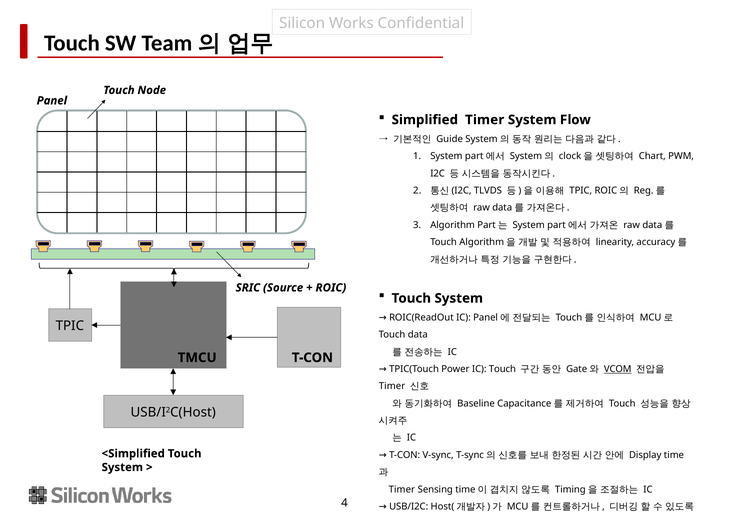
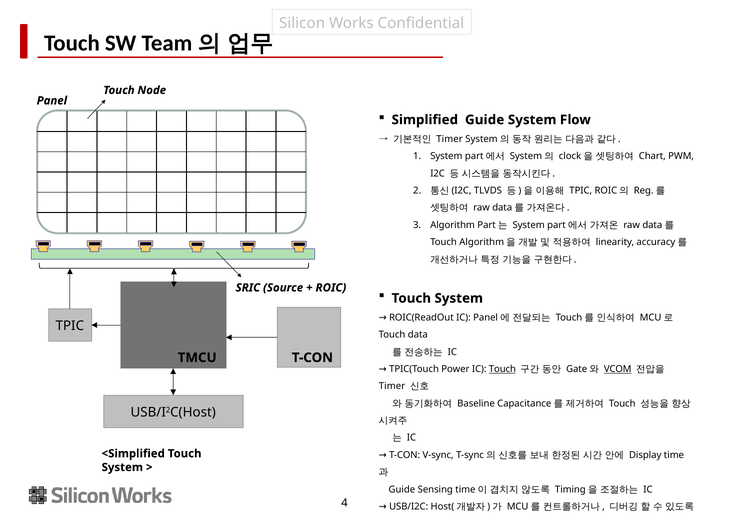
Simplified Timer: Timer -> Guide (485, 120)
Guide: Guide -> Timer (450, 139)
Touch underline: none -> present (502, 369)
Timer: Timer -> Guide (402, 489)
